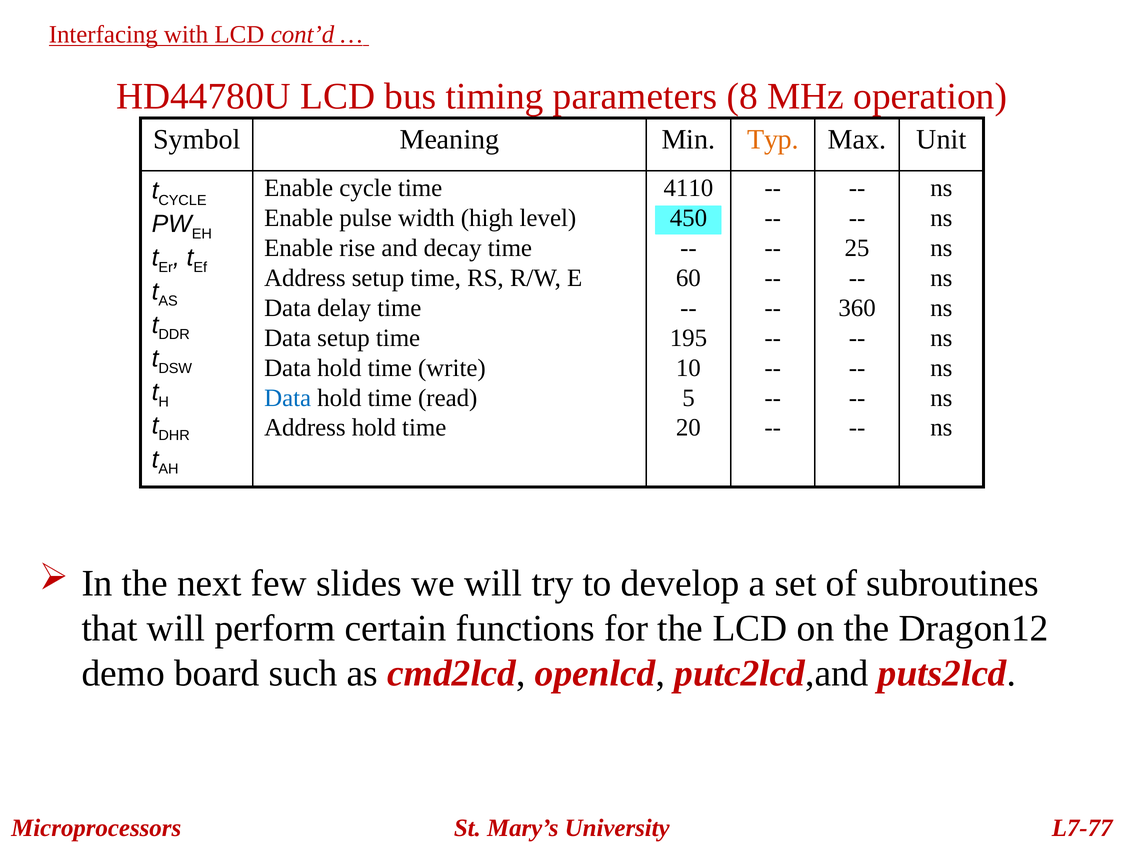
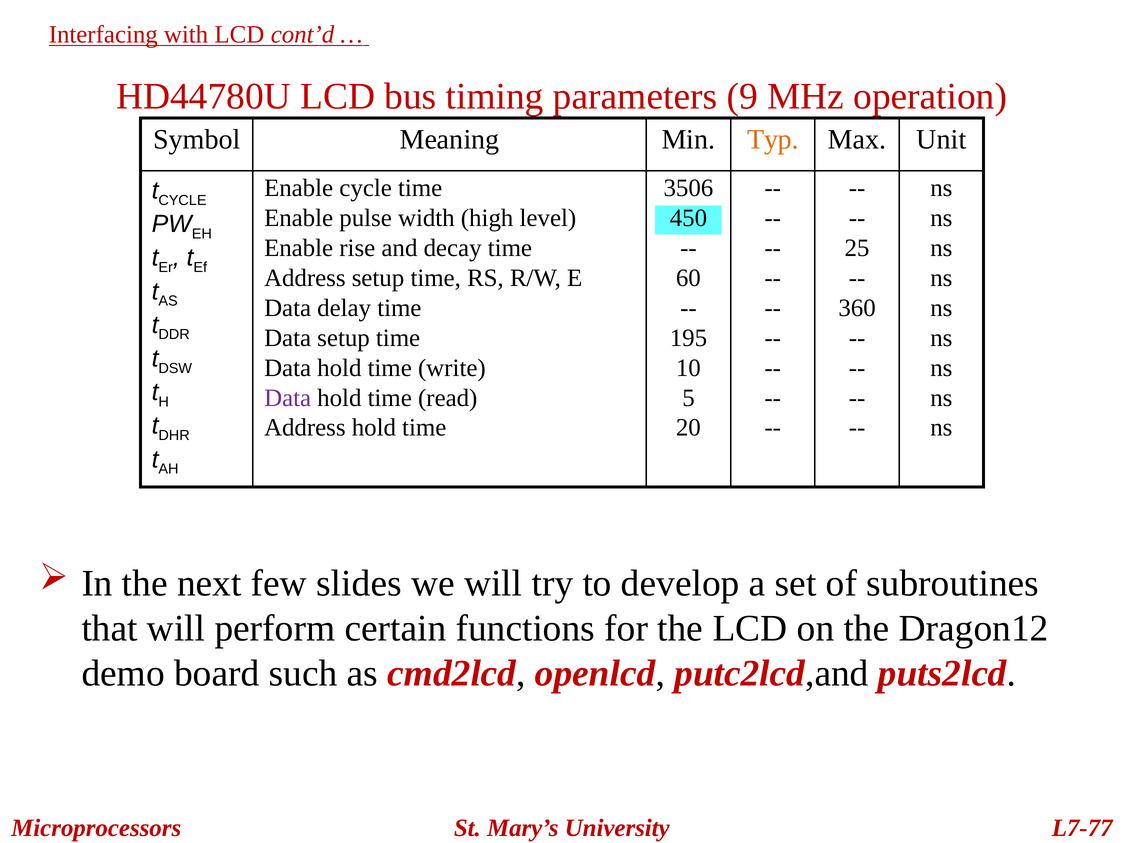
8: 8 -> 9 (742, 96)
4110: 4110 -> 3506 (688, 188)
Data colour: blue -> purple (288, 398)
